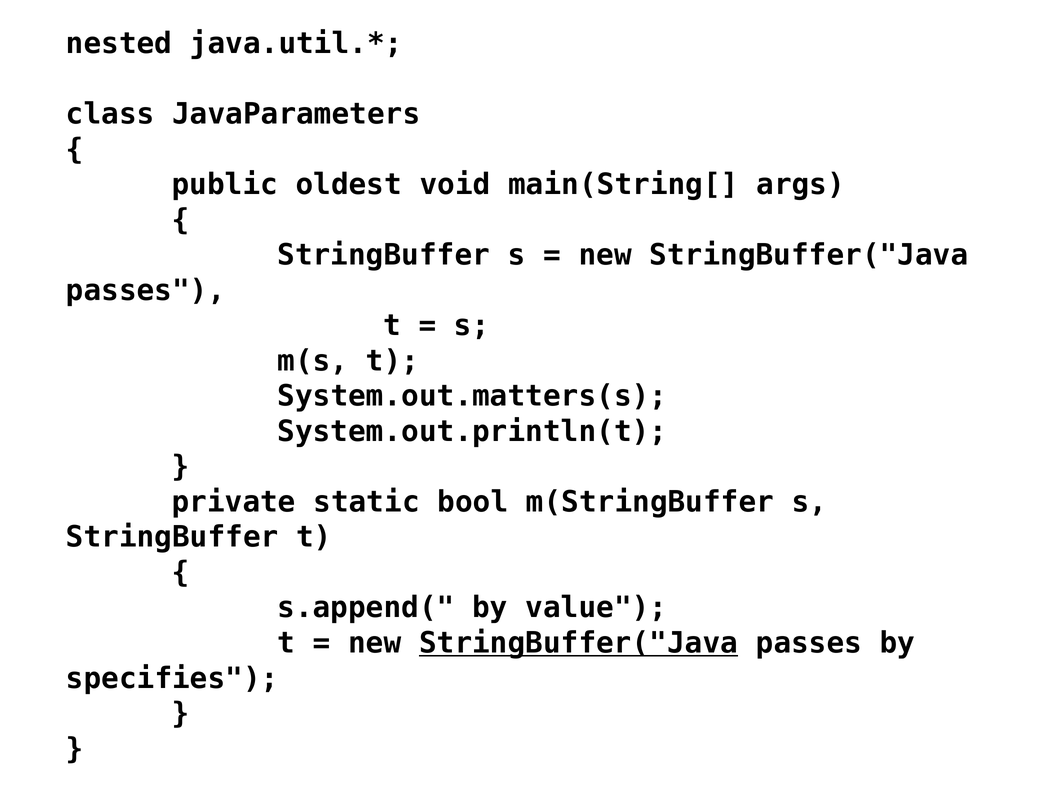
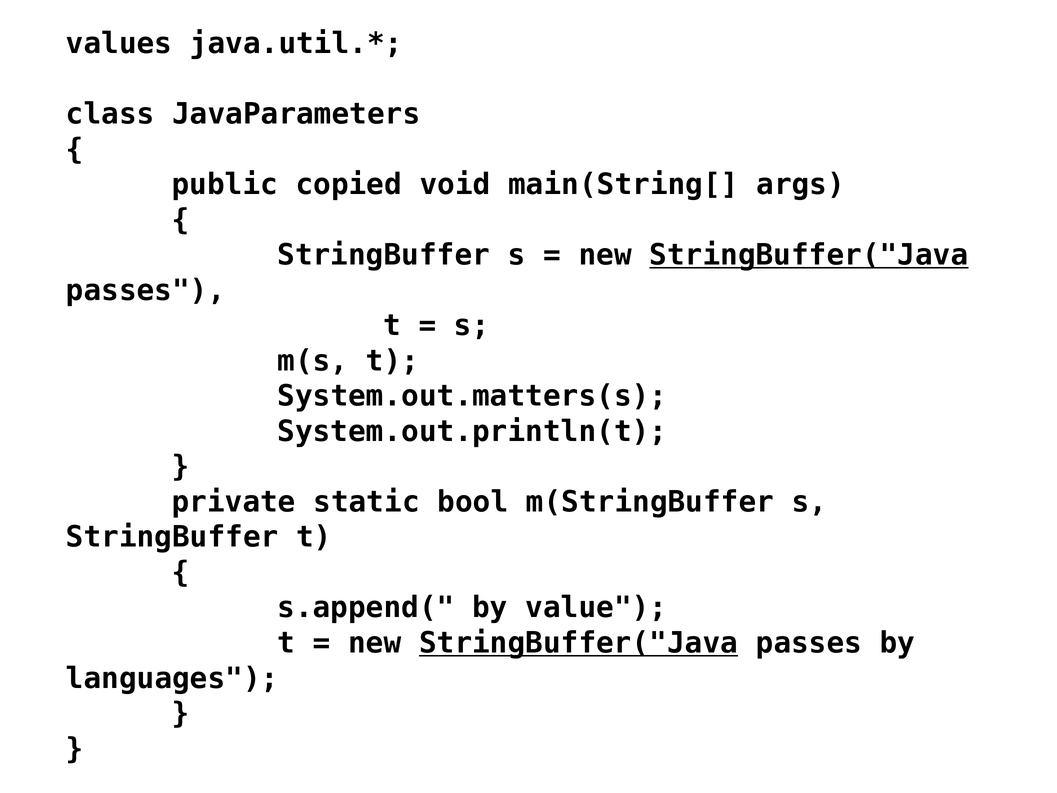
nested: nested -> values (119, 44)
oldest: oldest -> copied (349, 185)
StringBuffer("Java underline: none -> present (809, 255)
specifies: specifies -> languages (172, 678)
